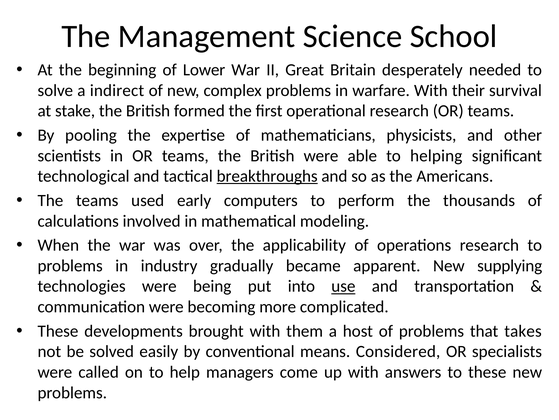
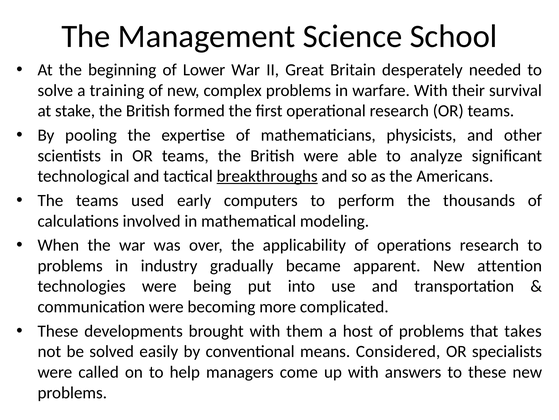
indirect: indirect -> training (117, 90)
helping: helping -> analyze (436, 155)
supplying: supplying -> attention (510, 265)
use underline: present -> none (343, 286)
